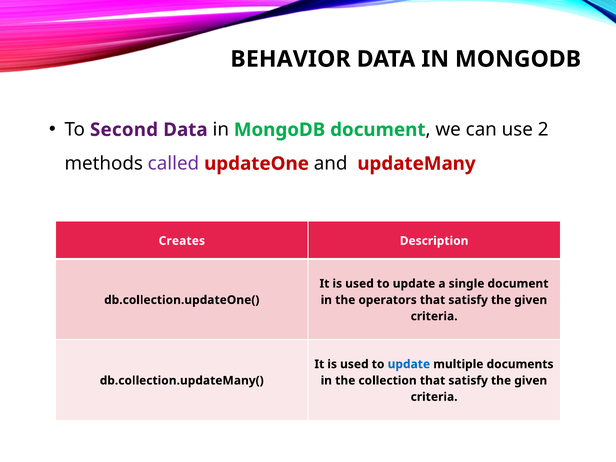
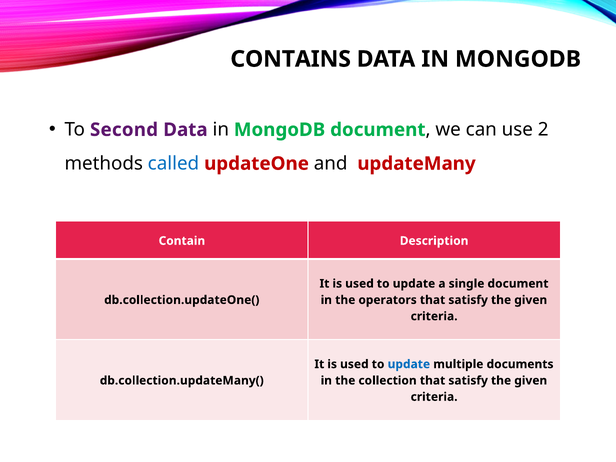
BEHAVIOR: BEHAVIOR -> CONTAINS (291, 59)
called colour: purple -> blue (173, 164)
Creates: Creates -> Contain (182, 241)
